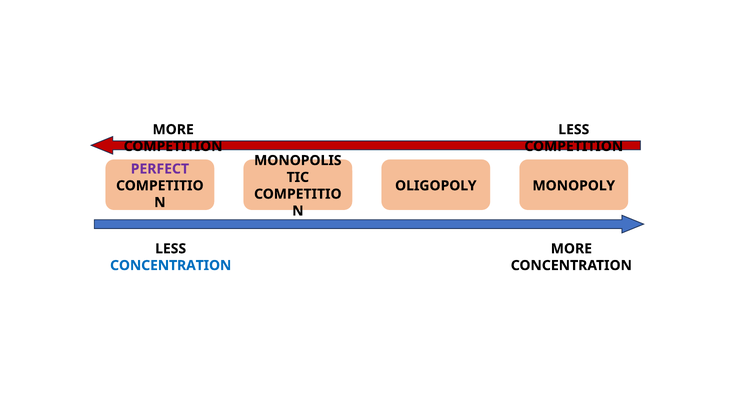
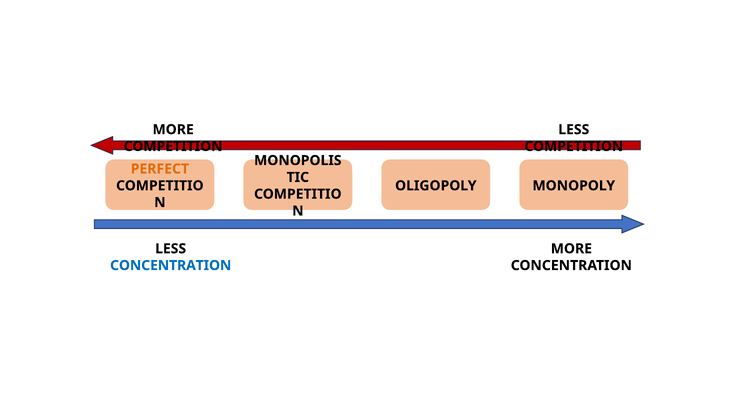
PERFECT colour: purple -> orange (160, 169)
